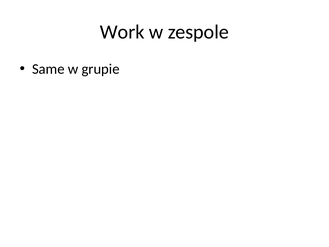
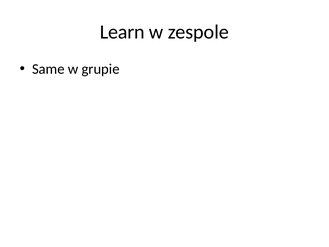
Work: Work -> Learn (122, 32)
